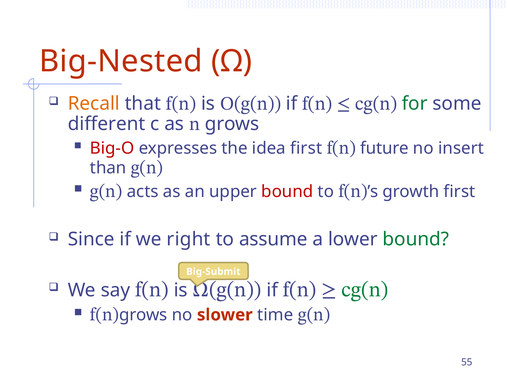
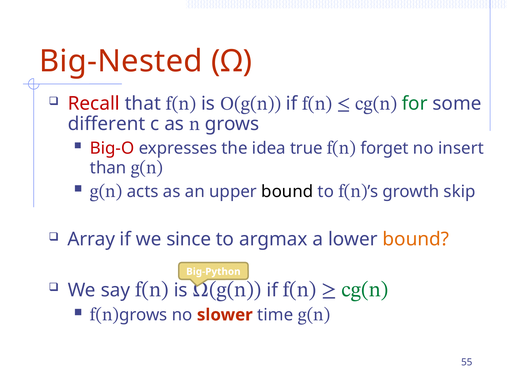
Recall colour: orange -> red (94, 104)
idea first: first -> true (306, 148)
future: future -> forget (385, 148)
bound colour: red -> black (287, 192)
growth first: first -> skip (460, 192)
Since: Since -> Array (91, 239)
right: right -> since (189, 239)
assume: assume -> argmax (273, 239)
bound colour: green -> orange (416, 239)
Big-Submit: Big-Submit -> Big-Python (213, 272)
